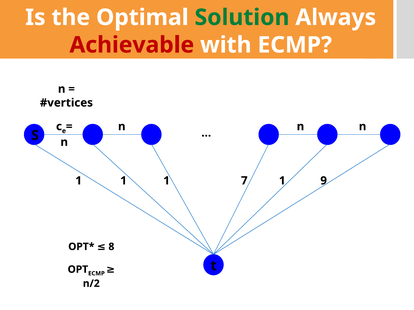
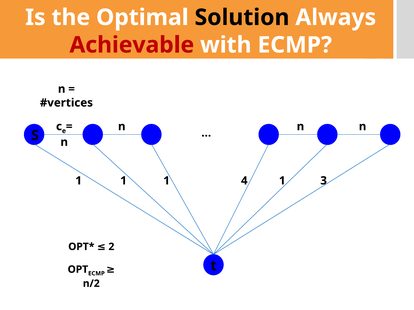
Solution colour: green -> black (242, 17)
7: 7 -> 4 (244, 181)
9: 9 -> 3 (324, 181)
8: 8 -> 2 (111, 247)
